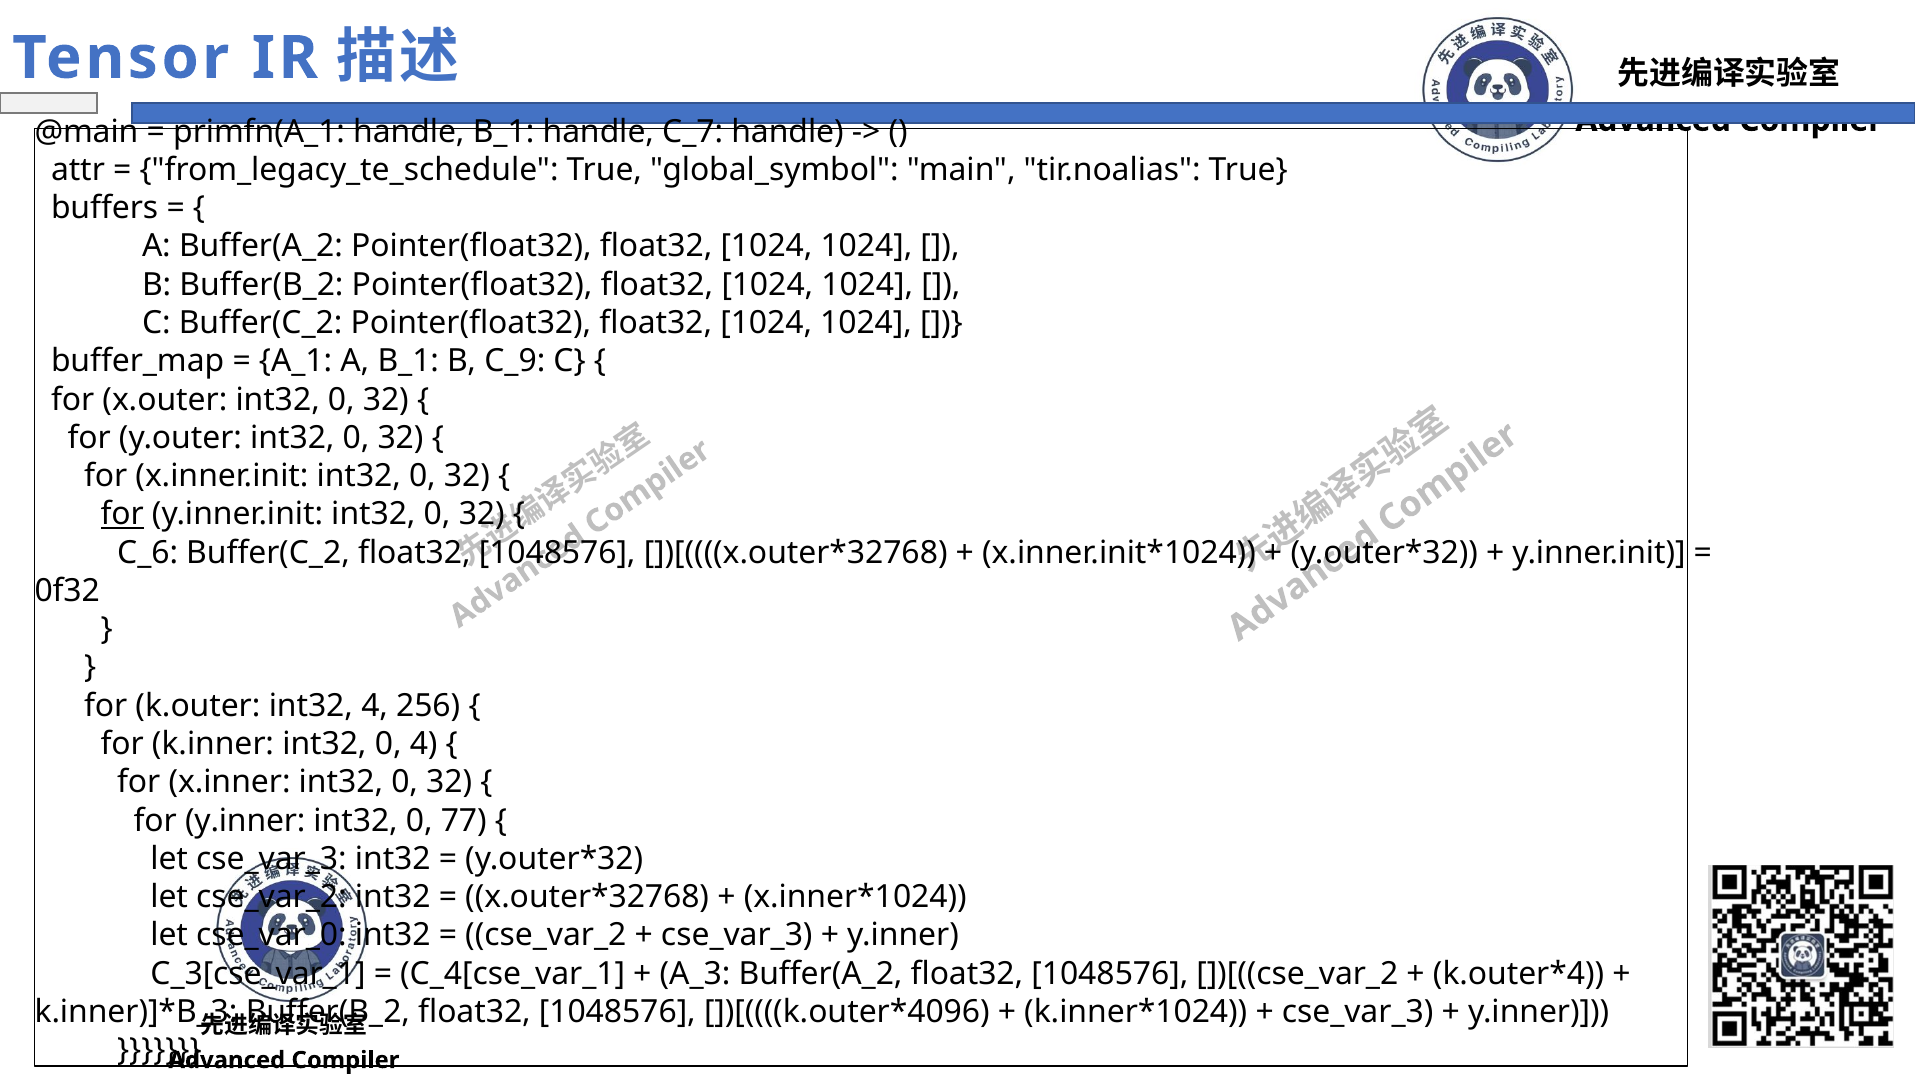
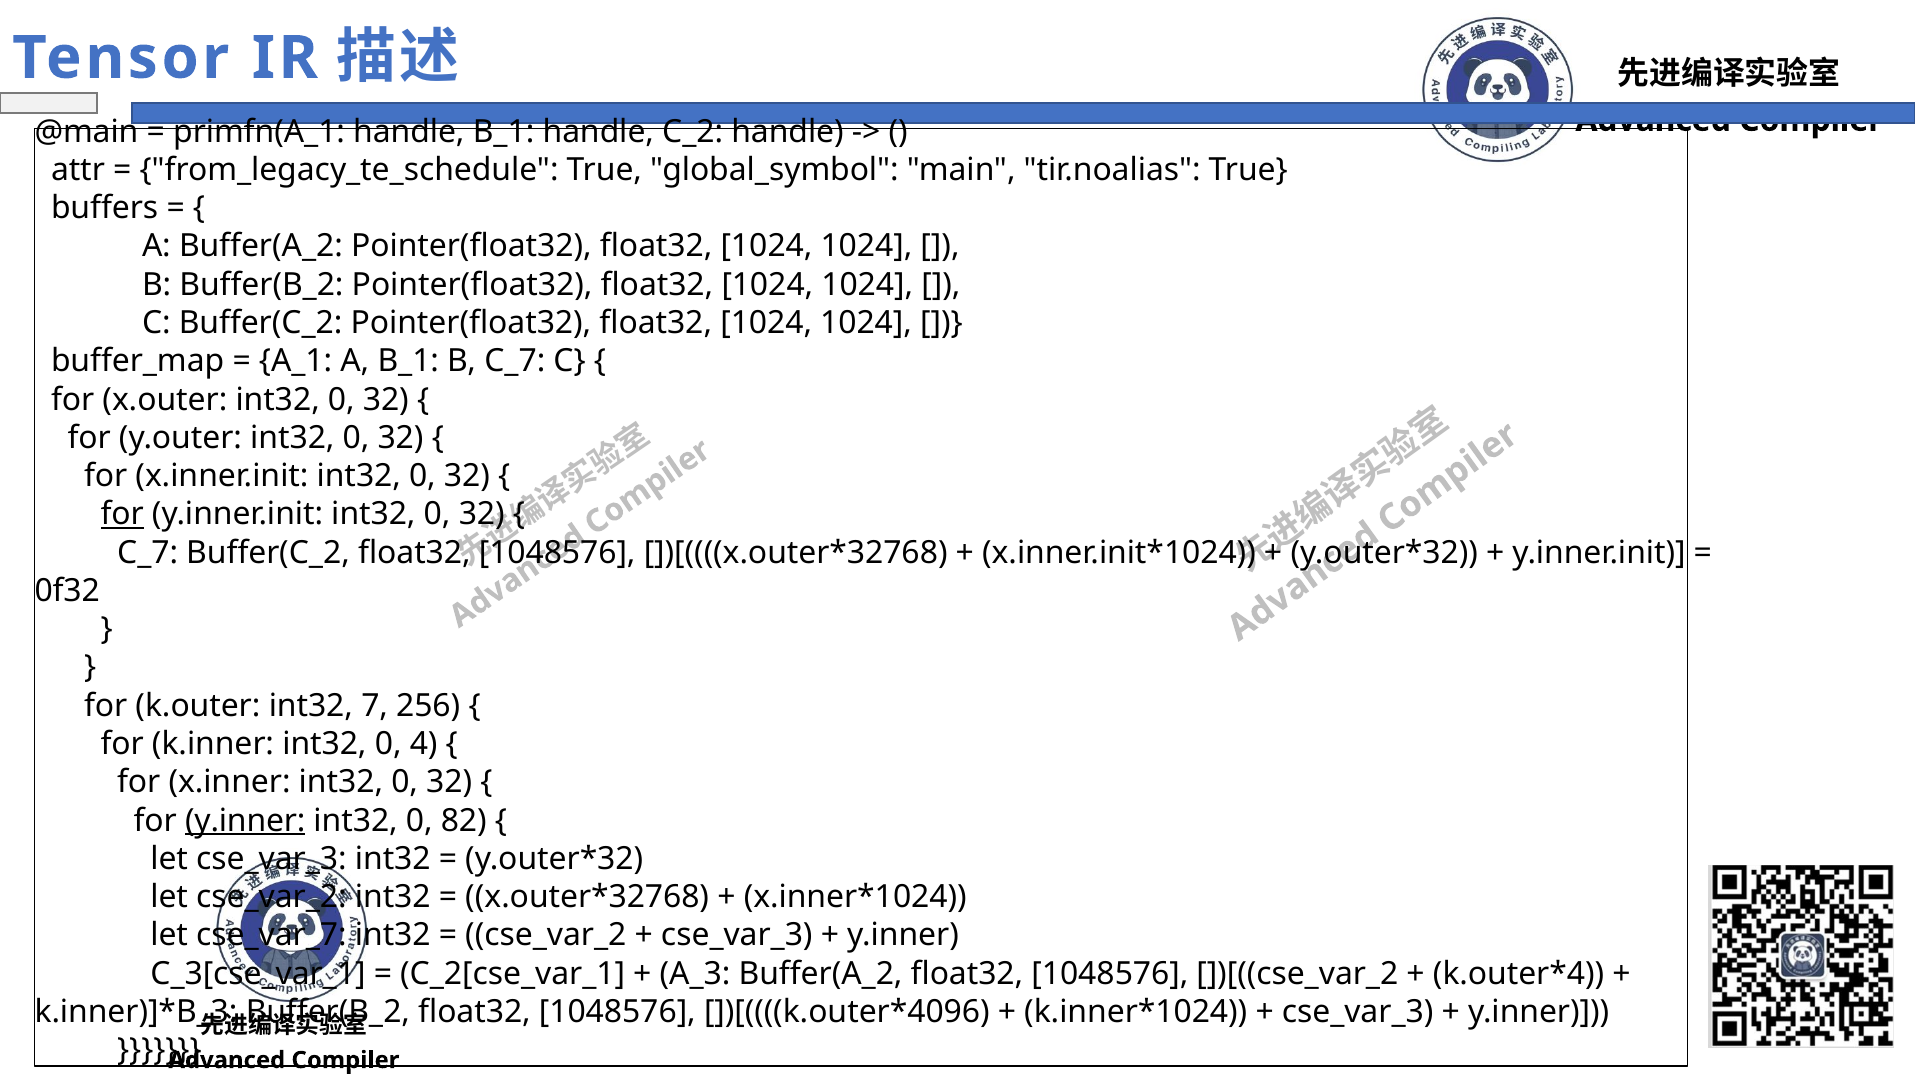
C_7: C_7 -> C_2 (693, 132)
B C_9: C_9 -> C_7 (515, 361)
C_6: C_6 -> C_7 (148, 553)
int32 4: 4 -> 7 (375, 706)
y.inner underline: none -> present (245, 821)
77: 77 -> 82 (464, 821)
cse_var_0: cse_var_0 -> cse_var_7 (271, 936)
C_4[cse_var_1: C_4[cse_var_1 -> C_2[cse_var_1 (513, 974)
